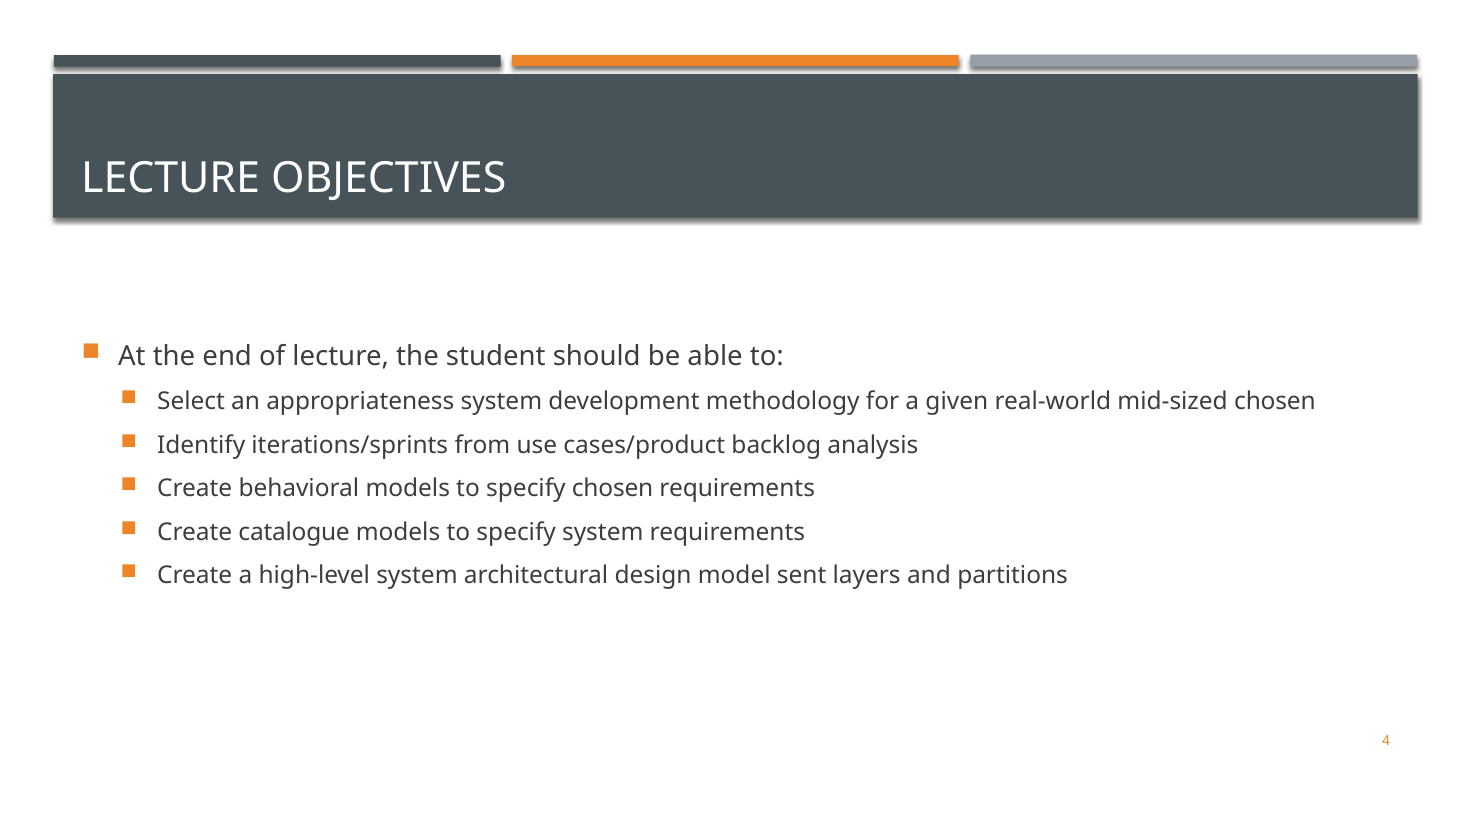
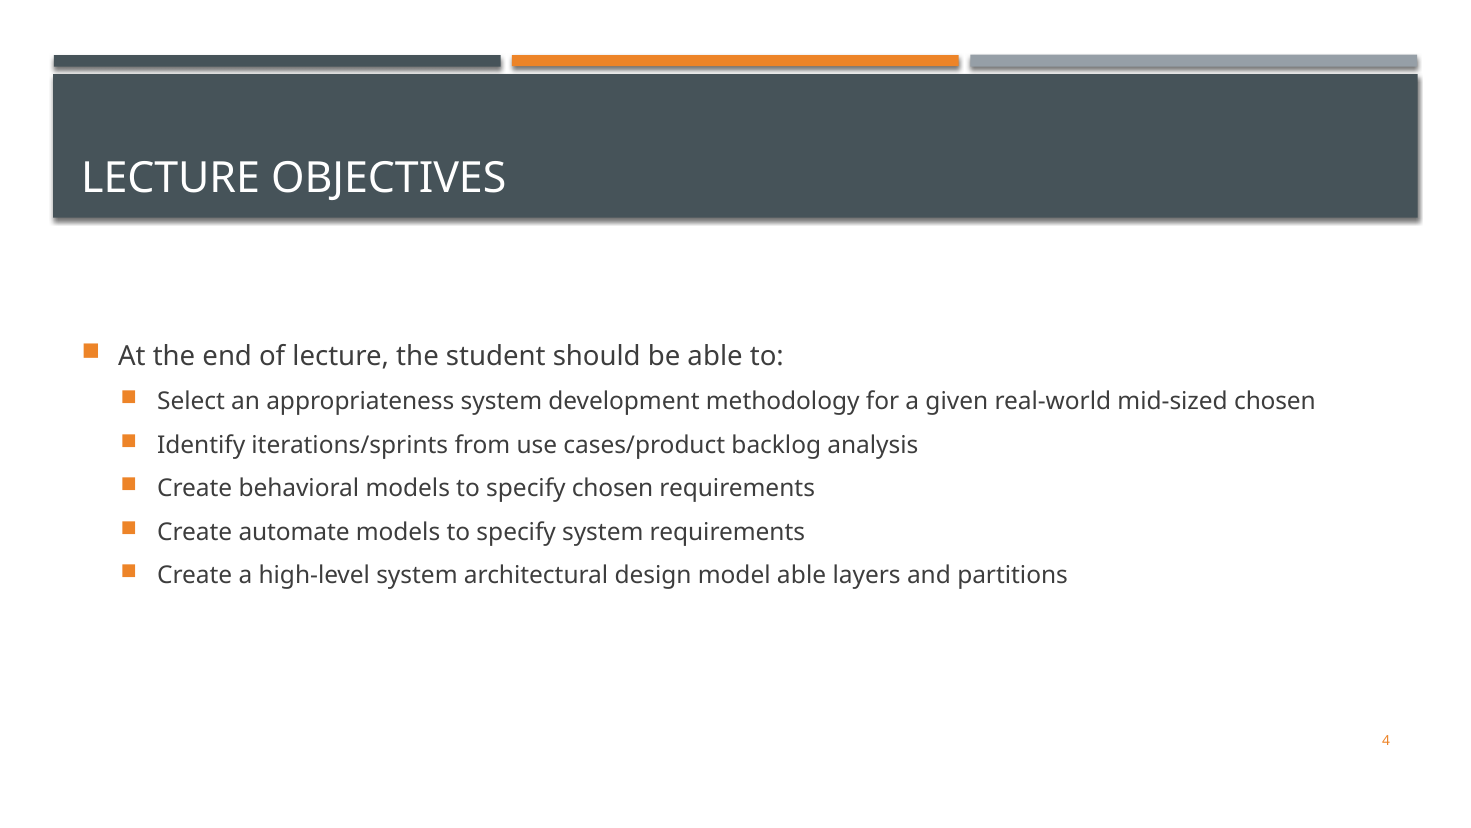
catalogue: catalogue -> automate (294, 532)
model sent: sent -> able (802, 575)
